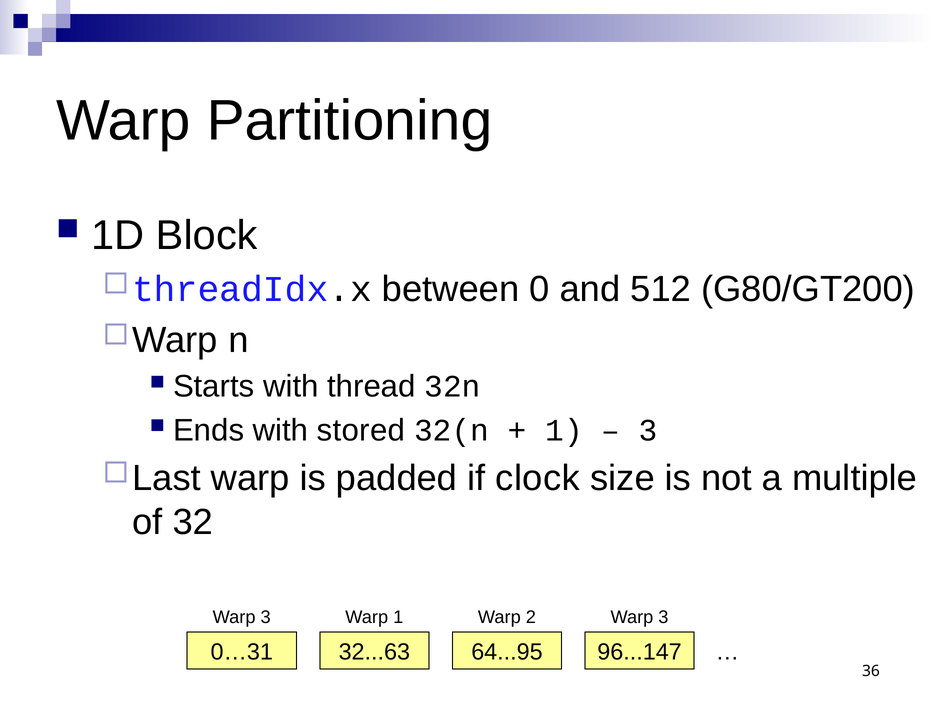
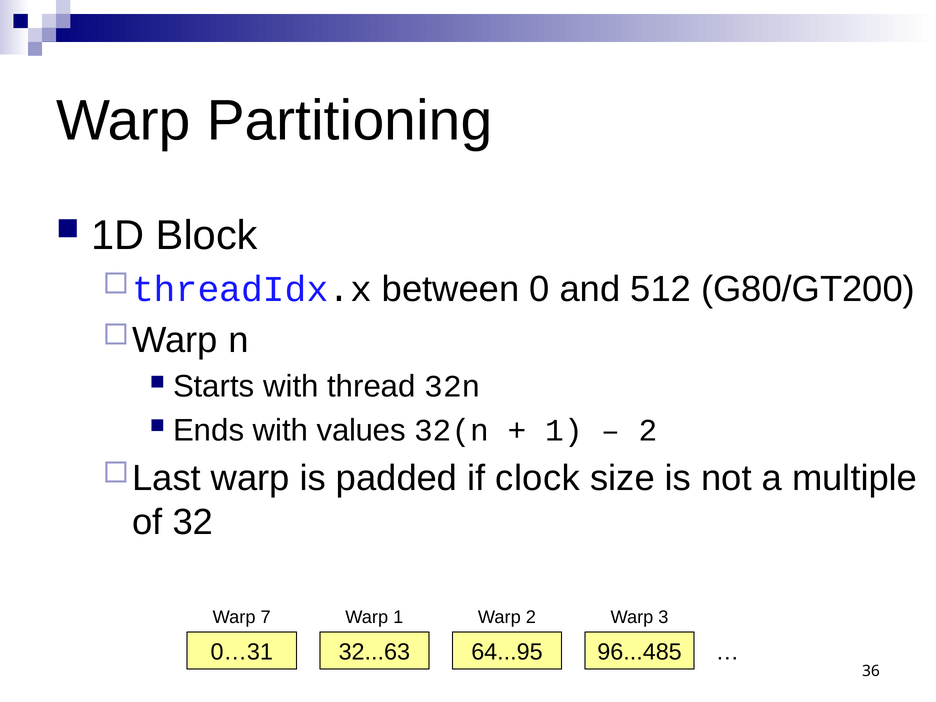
stored: stored -> values (361, 430)
3: 3 -> 2 (648, 430)
3: 3 -> 7 (266, 617)
96...147: 96...147 -> 96...485 (640, 652)
